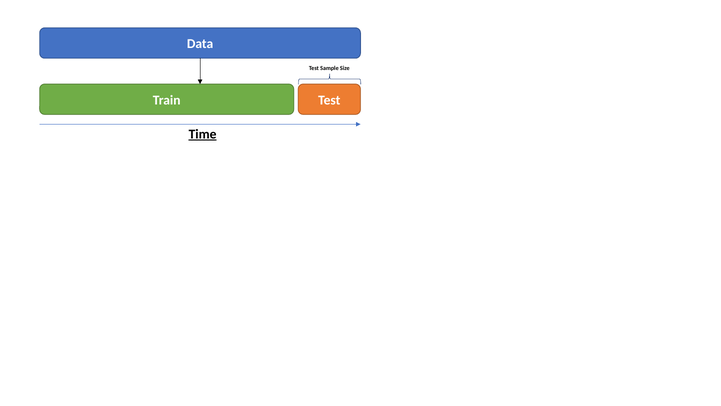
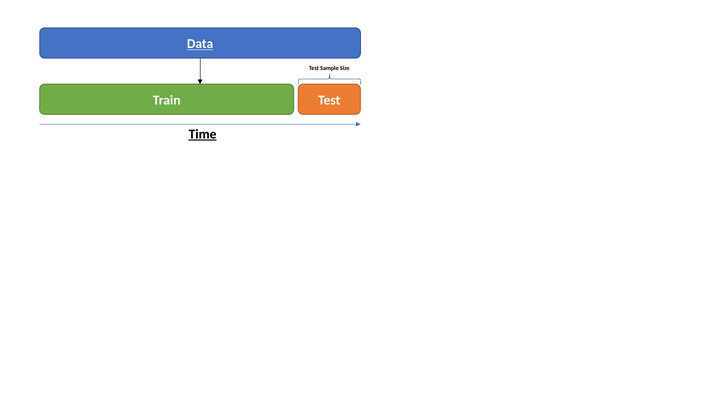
Data underline: none -> present (200, 44)
